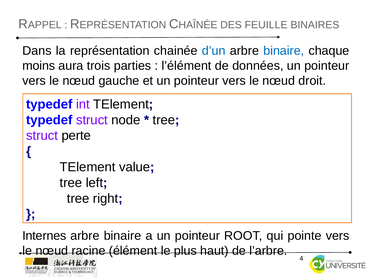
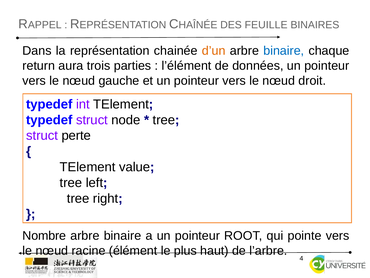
d’un colour: blue -> orange (214, 51)
moins: moins -> return (39, 66)
Internes: Internes -> Nombre (44, 235)
